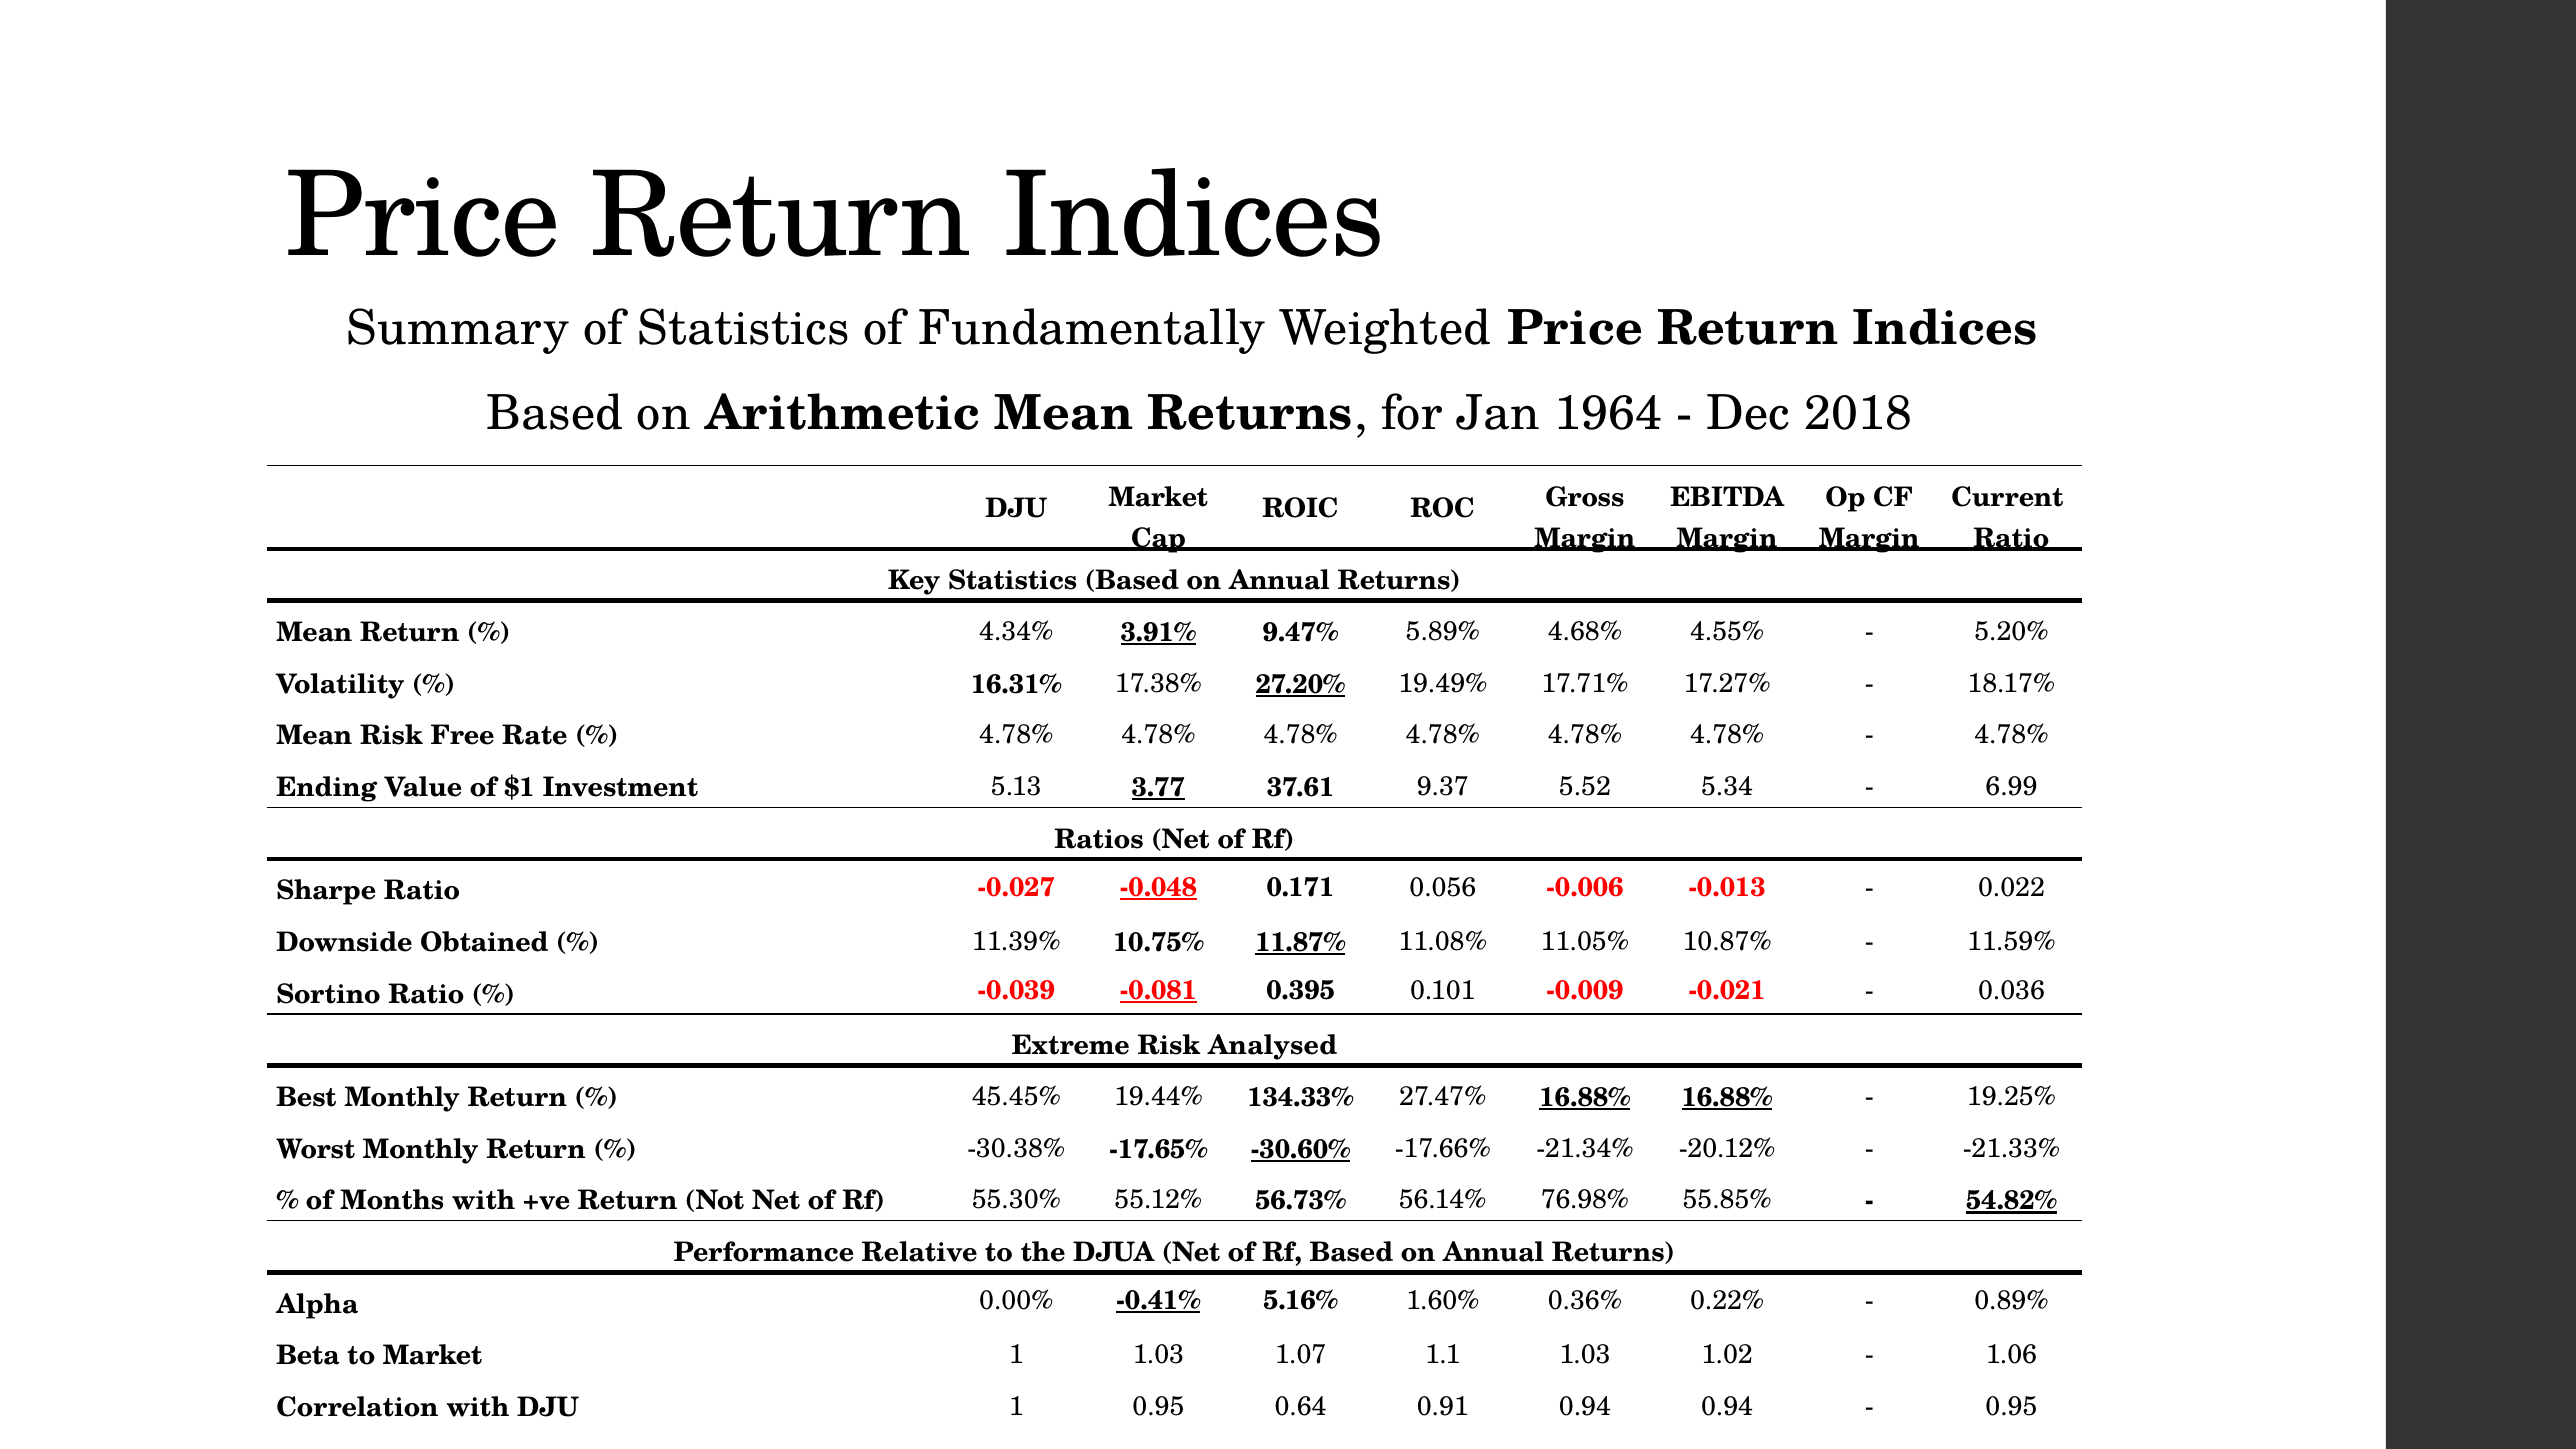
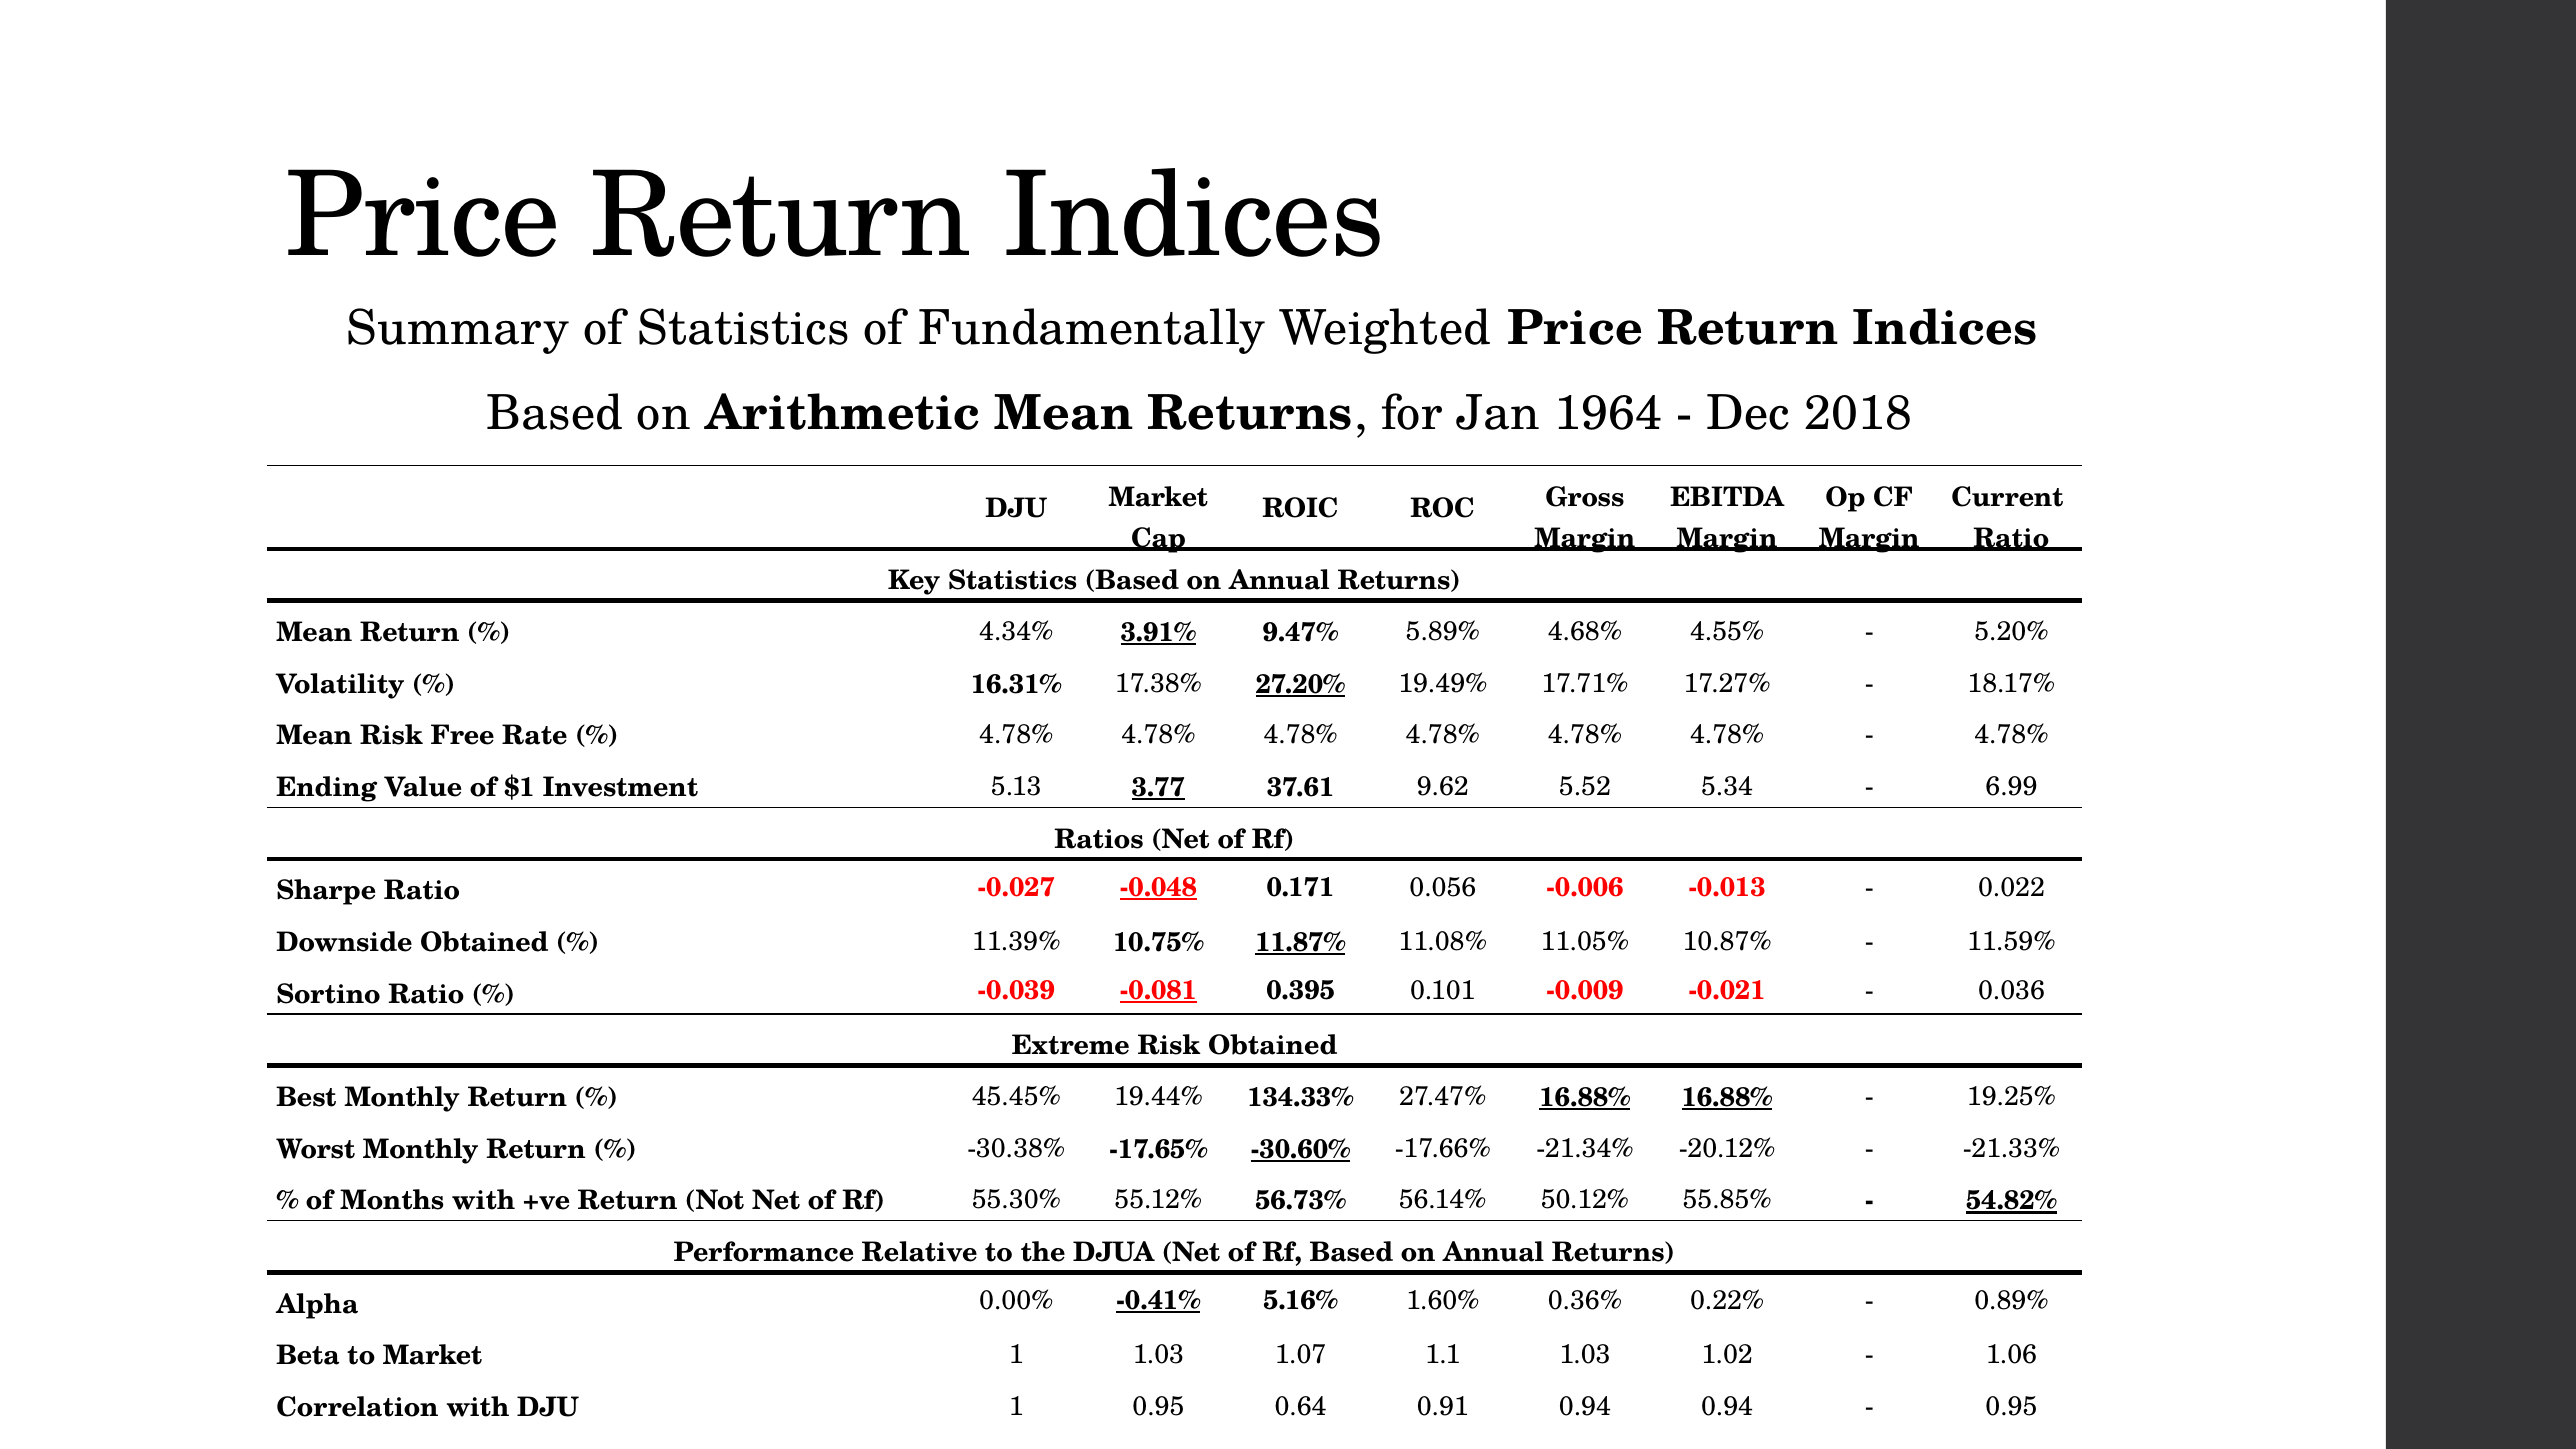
9.37: 9.37 -> 9.62 (1443, 787)
Risk Analysed: Analysed -> Obtained (1273, 1046)
76.98%: 76.98% -> 50.12% (1585, 1200)
